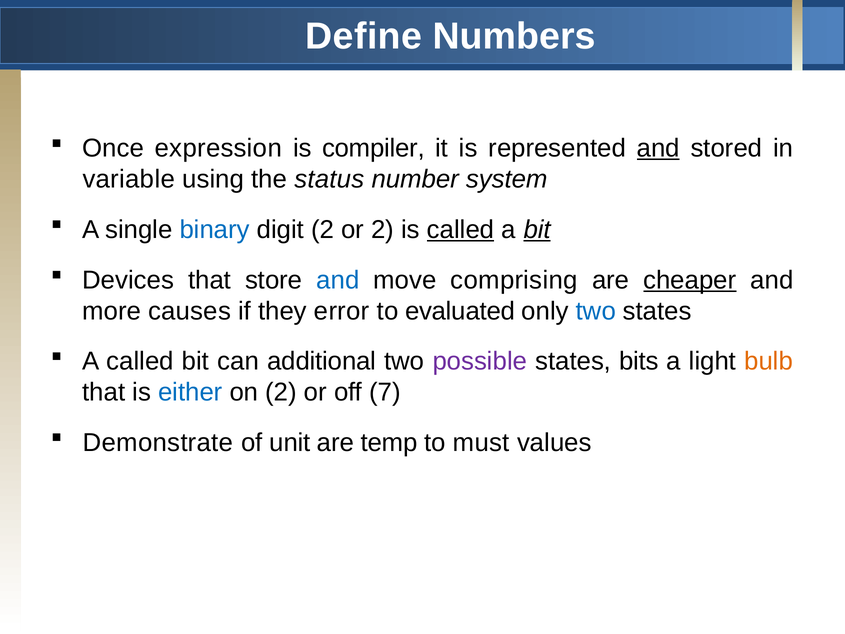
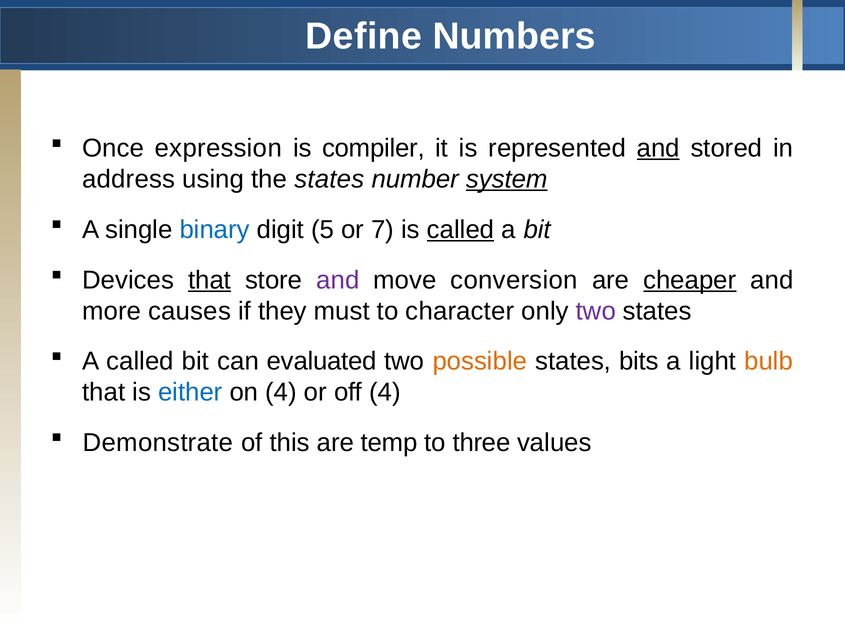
variable: variable -> address (129, 179)
the status: status -> states (329, 179)
system underline: none -> present (507, 179)
digit 2: 2 -> 5 (323, 230)
or 2: 2 -> 7 (383, 230)
bit underline: present -> none (537, 230)
that underline: none -> present (210, 280)
and colour: blue -> purple (338, 280)
comprising: comprising -> conversion (514, 280)
error: error -> must (342, 311)
evaluated: evaluated -> character (460, 311)
two colour: blue -> purple (596, 311)
additional: additional -> evaluated (322, 361)
possible colour: purple -> orange (480, 361)
on 2: 2 -> 4 (281, 392)
off 7: 7 -> 4 (385, 392)
unit: unit -> this (290, 443)
must: must -> three (482, 443)
